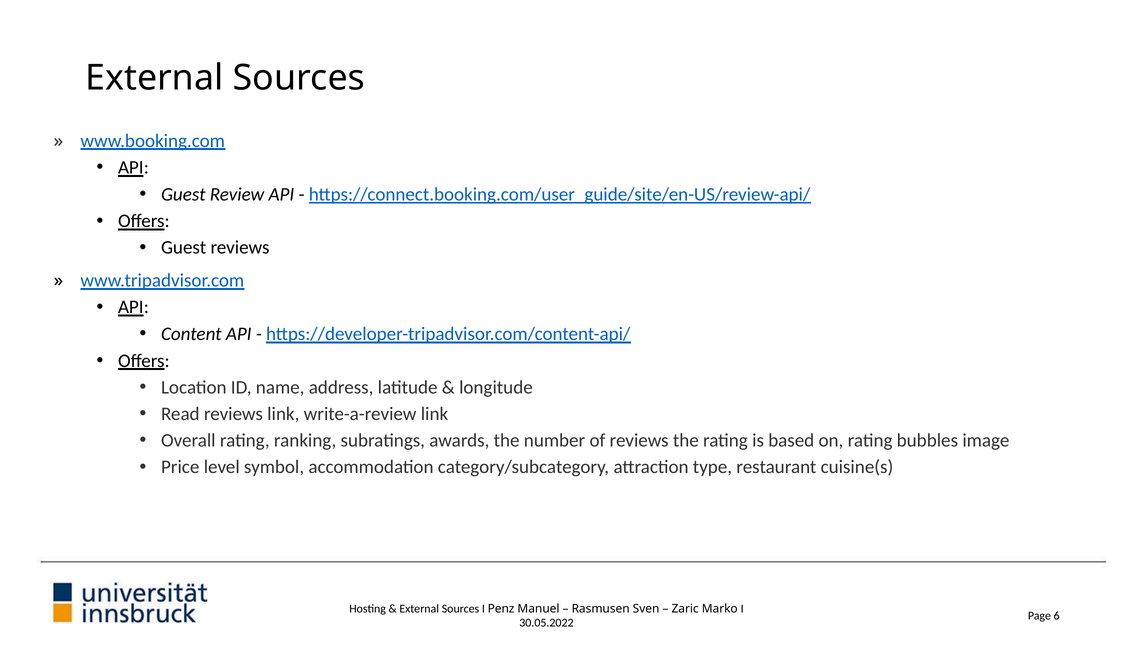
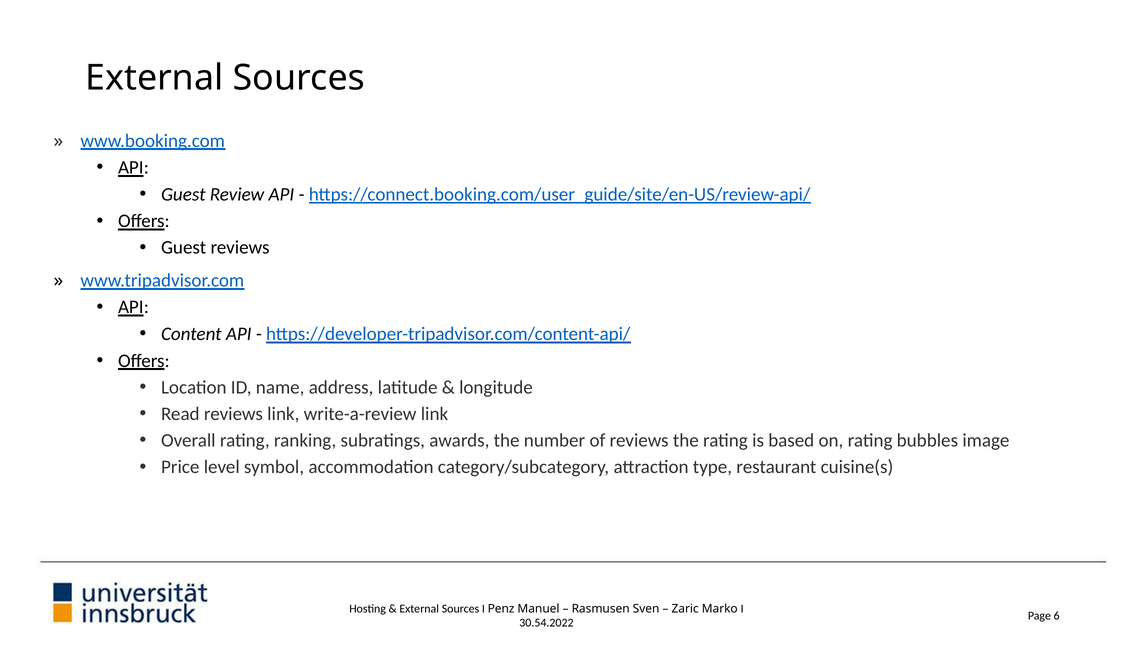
30.05.2022: 30.05.2022 -> 30.54.2022 (546, 623)
